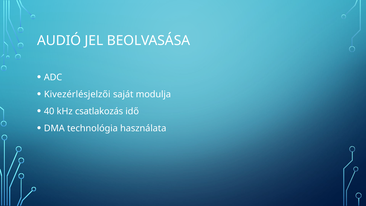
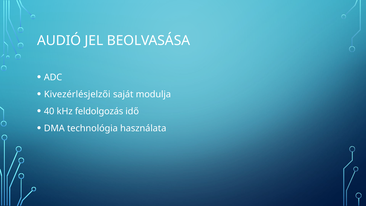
csatlakozás: csatlakozás -> feldolgozás (99, 111)
